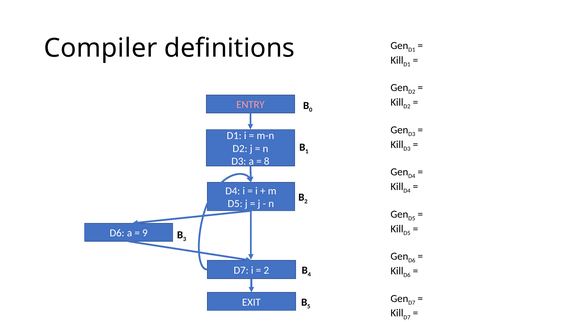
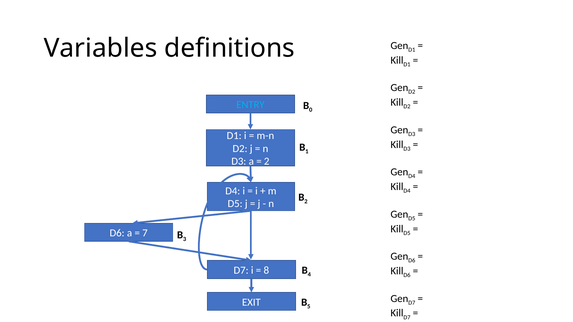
Compiler: Compiler -> Variables (101, 48)
ENTRY colour: pink -> light blue (250, 105)
8: 8 -> 2 (267, 162)
9: 9 -> 7 (145, 233)
2: 2 -> 8 (266, 271)
